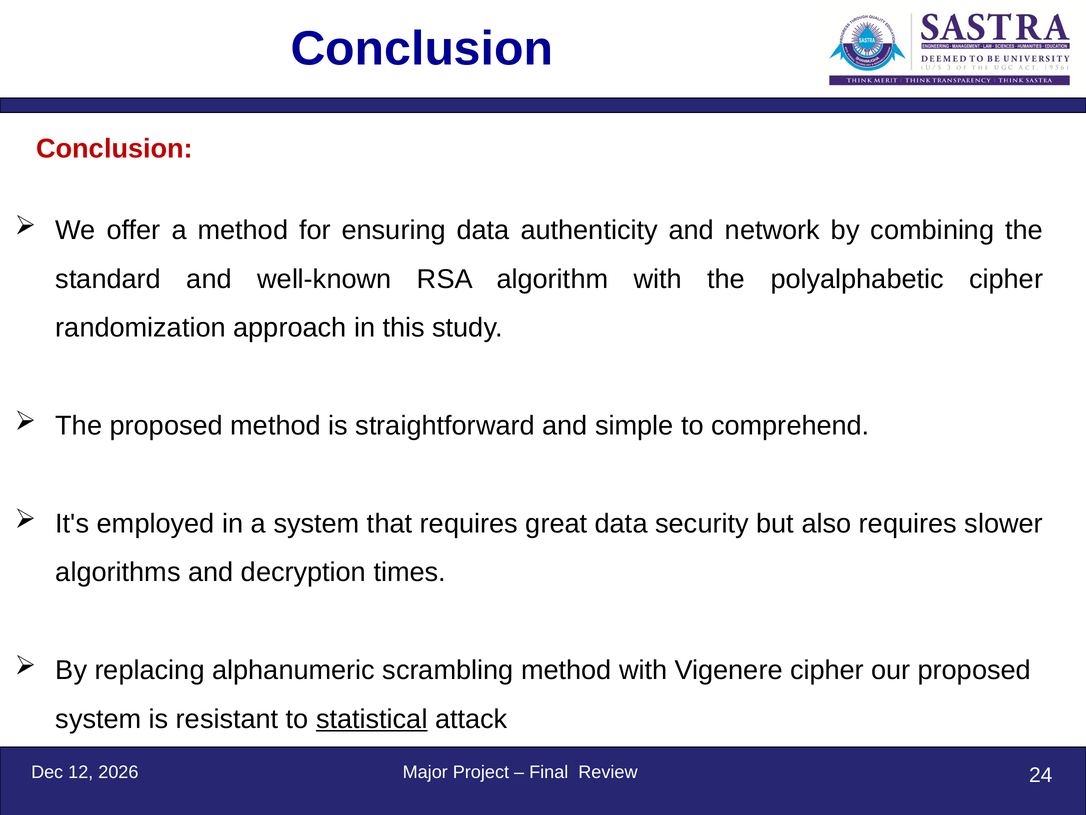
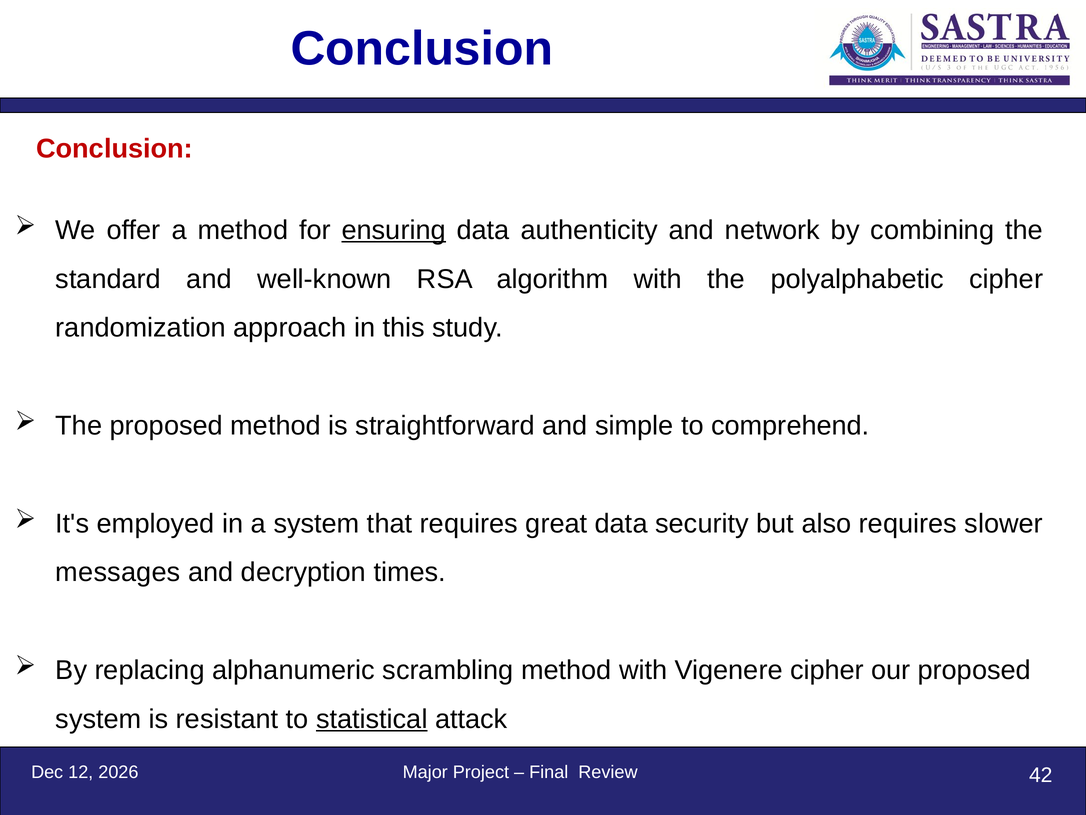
ensuring underline: none -> present (394, 230)
algorithms: algorithms -> messages (118, 572)
24: 24 -> 42 (1041, 775)
